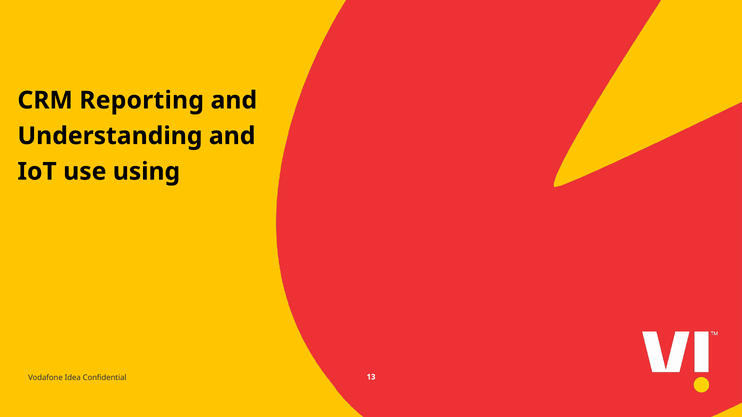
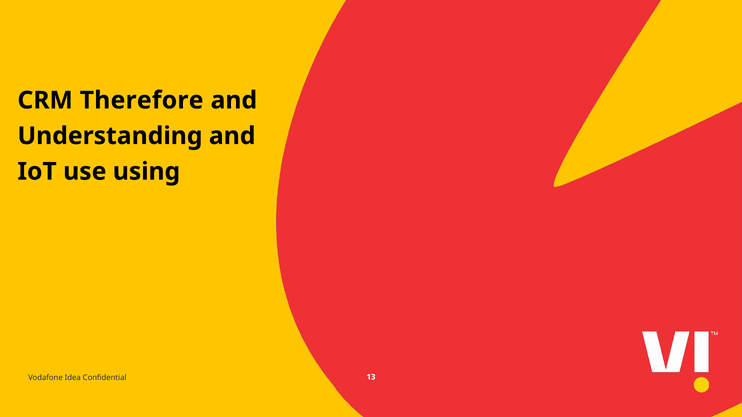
Reporting: Reporting -> Therefore (142, 100)
